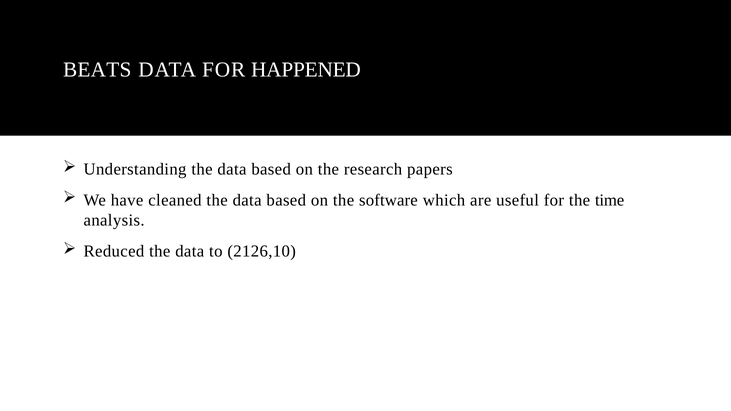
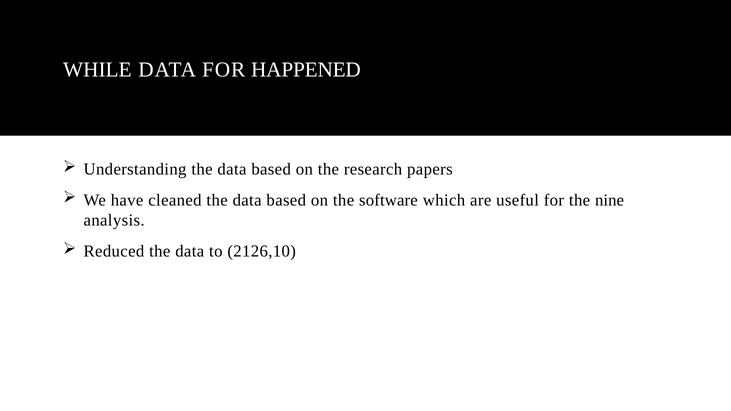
BEATS: BEATS -> WHILE (97, 70)
time: time -> nine (610, 200)
